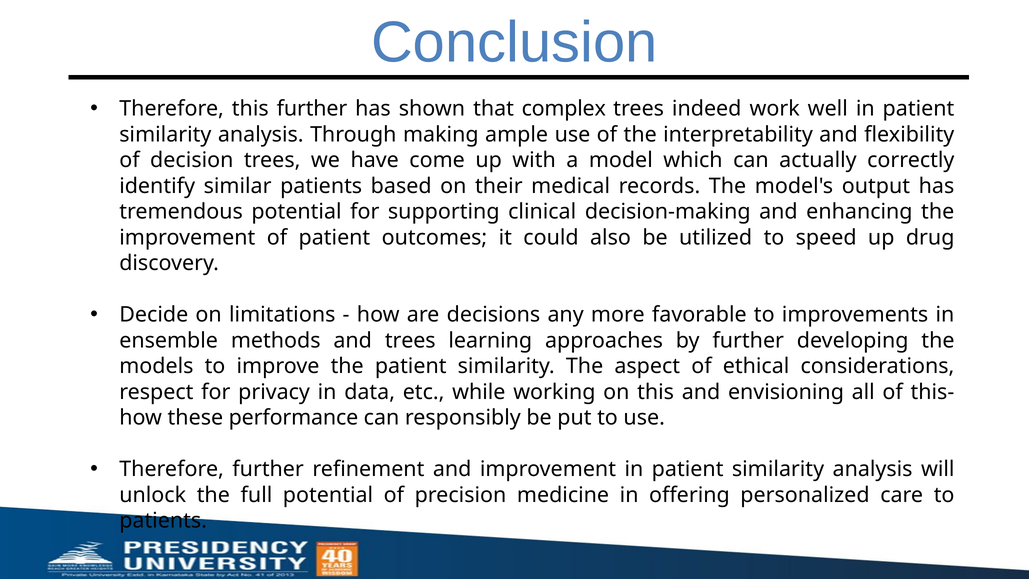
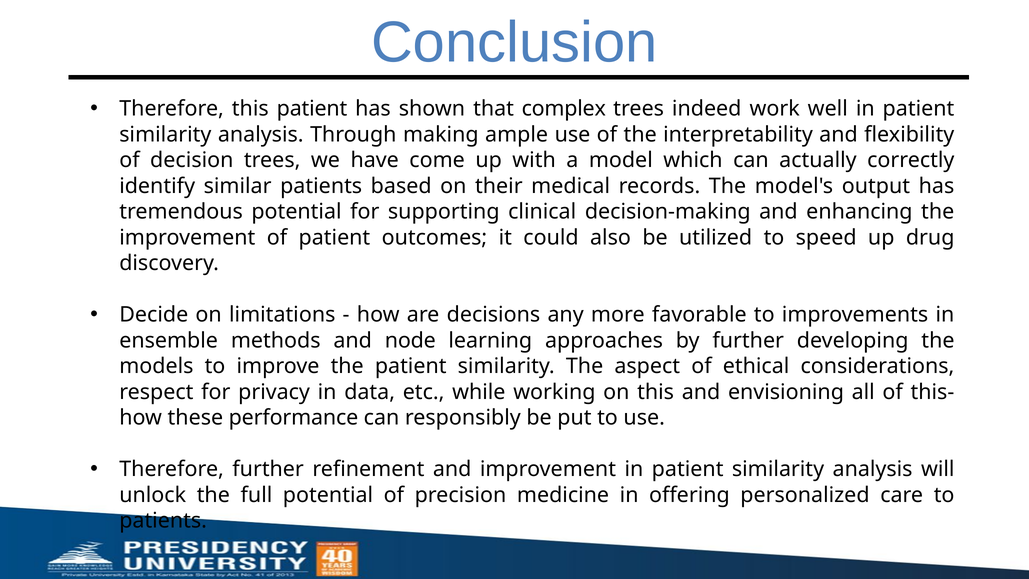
this further: further -> patient (312, 109)
and trees: trees -> node (410, 340)
